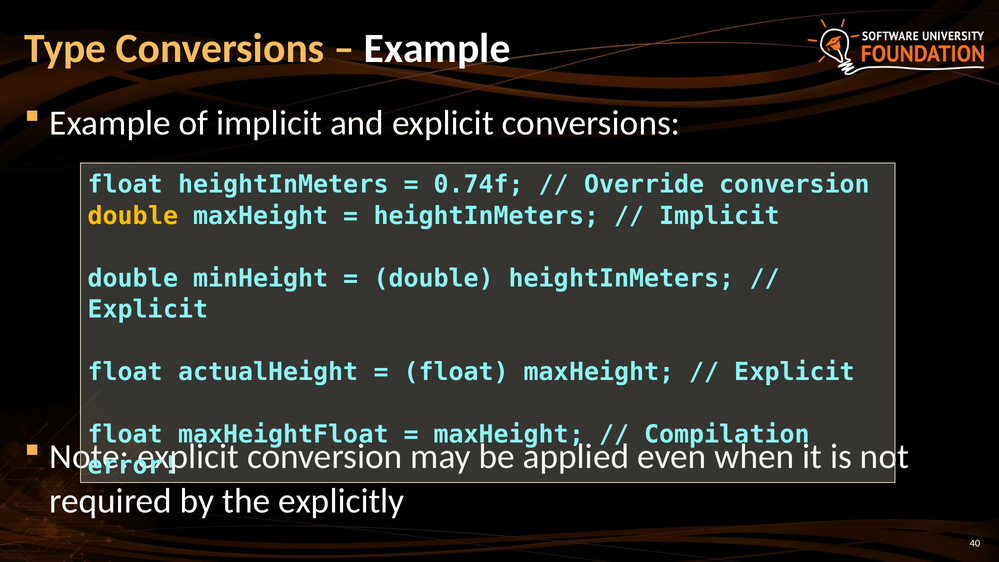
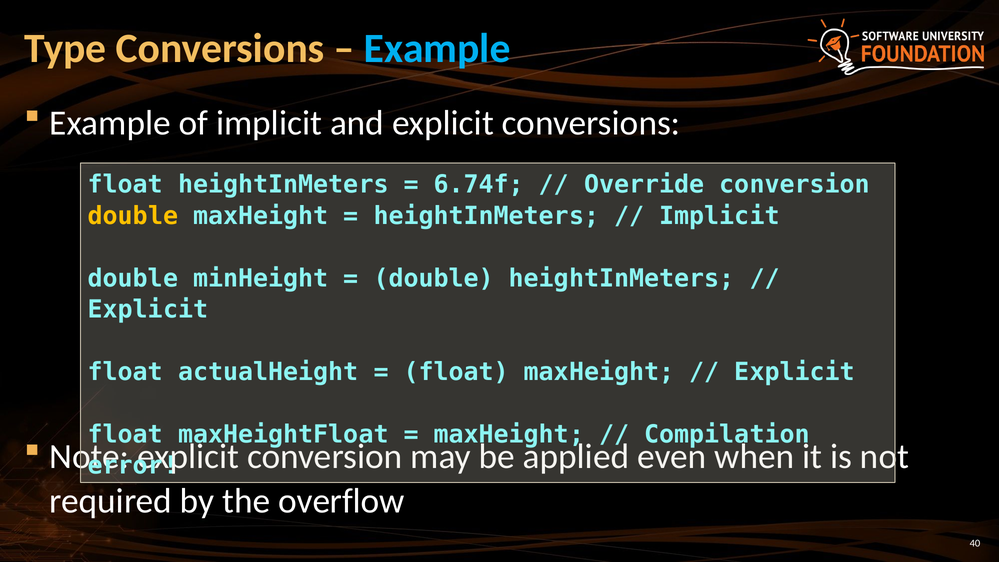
Example colour: white -> light blue (437, 49)
0.74f: 0.74f -> 6.74f (479, 185)
explicitly: explicitly -> overflow (341, 501)
